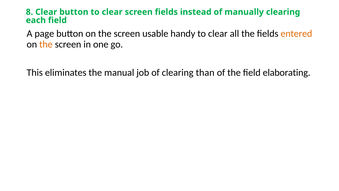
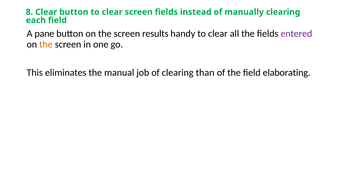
page: page -> pane (44, 34)
usable: usable -> results (155, 34)
entered colour: orange -> purple (296, 34)
